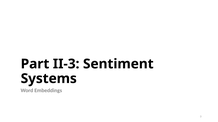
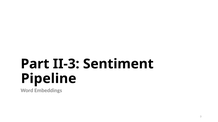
Systems: Systems -> Pipeline (49, 79)
